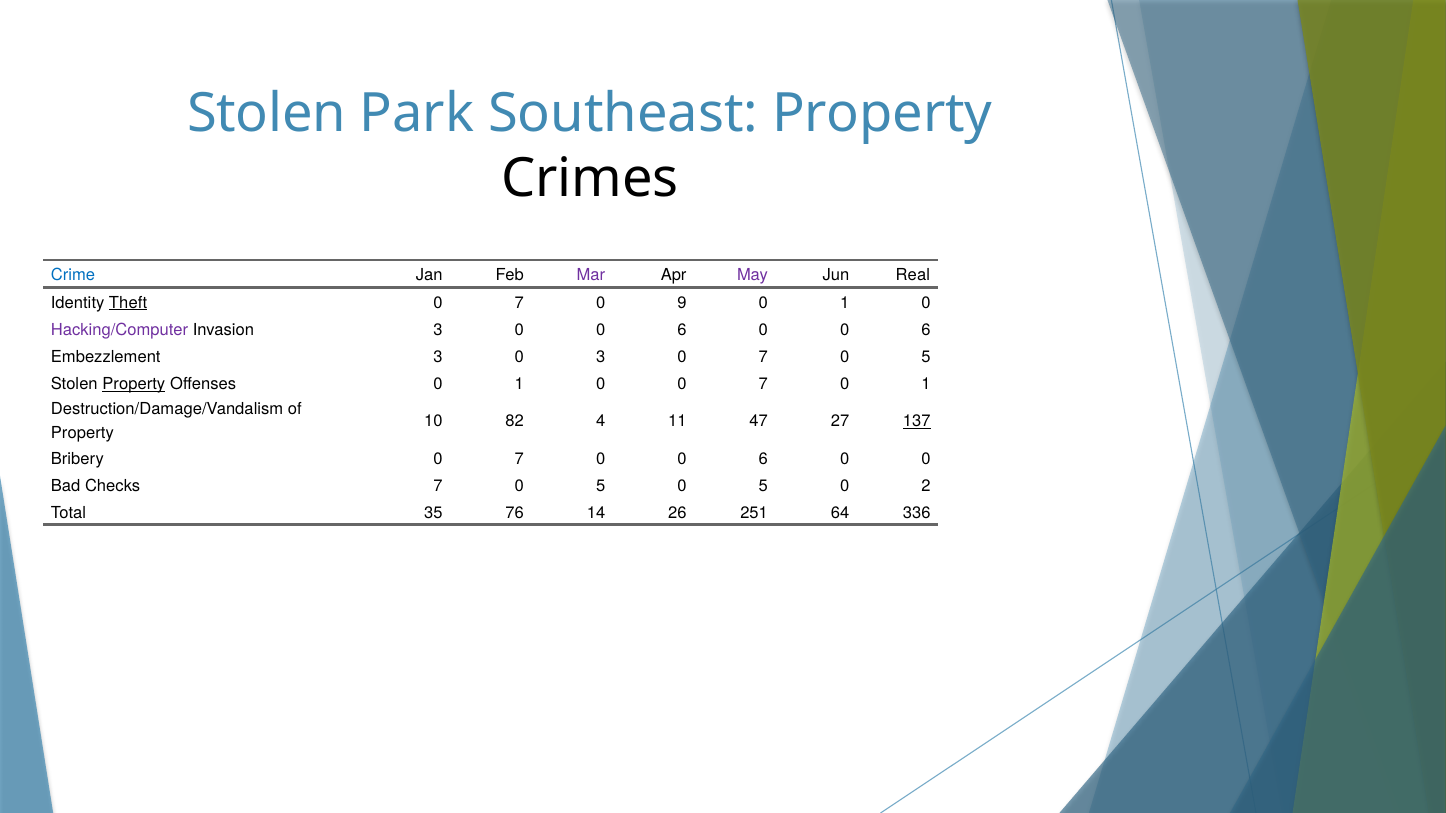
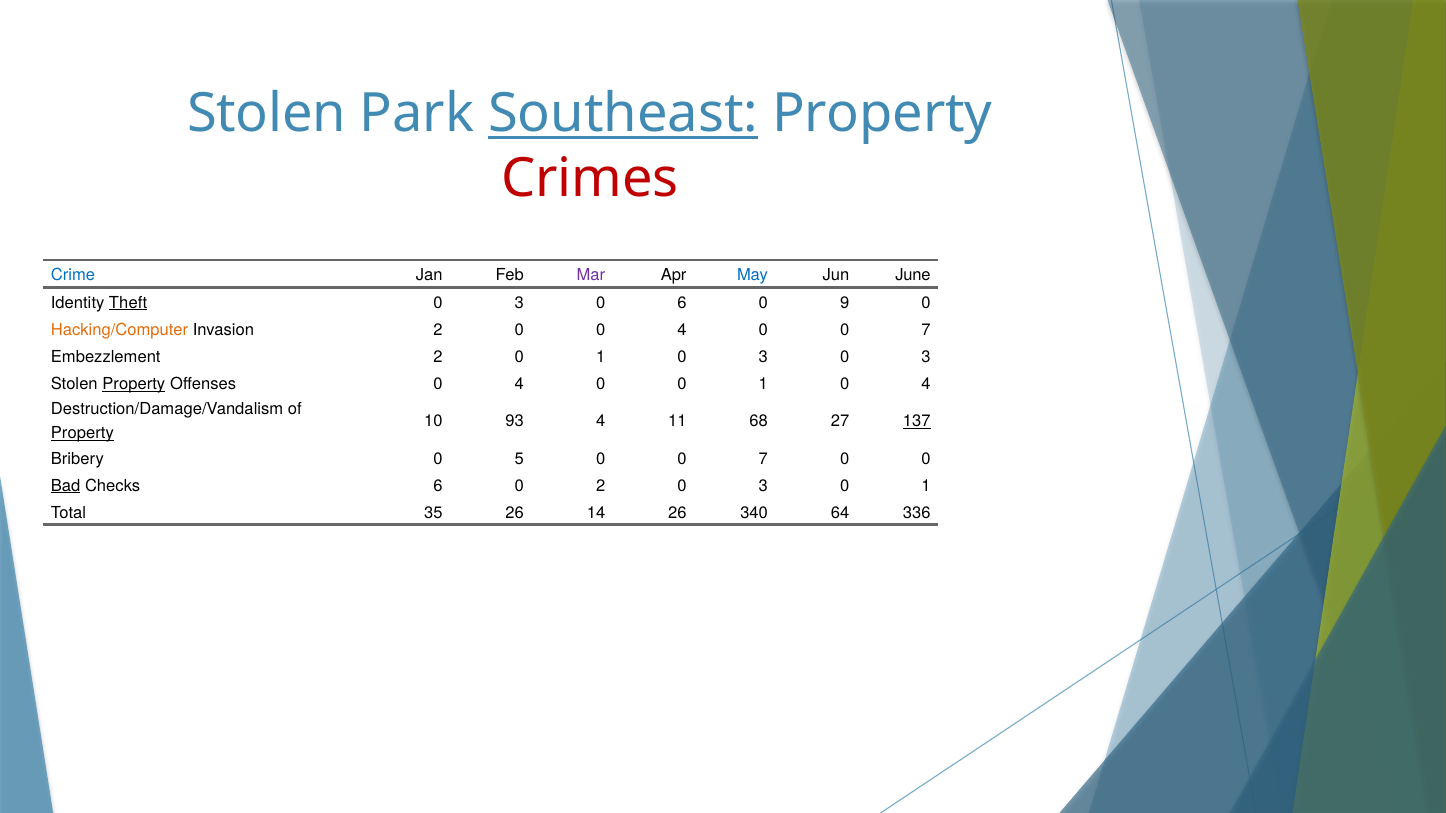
Southeast underline: none -> present (623, 114)
Crimes colour: black -> red (590, 179)
May colour: purple -> blue (753, 276)
Real: Real -> June (913, 276)
7: 7 -> 3 (519, 303)
0 9: 9 -> 6 (682, 303)
1: 1 -> 9 (845, 303)
Hacking/Computer colour: purple -> orange (120, 330)
Invasion 3: 3 -> 2 (438, 330)
6: 6 -> 4 (682, 330)
6: 6 -> 7 (926, 330)
Embezzlement 3: 3 -> 2 (438, 357)
3: 3 -> 1 (601, 357)
7: 7 -> 3 (763, 357)
5: 5 -> 3 (926, 357)
Offenses 0 1: 1 -> 4 (519, 384)
0 0 7: 7 -> 1 (763, 384)
1: 1 -> 4 (926, 384)
82: 82 -> 93 (515, 421)
47: 47 -> 68 (759, 421)
Property underline: none -> present (82, 433)
Bribery 0 7: 7 -> 5 (519, 459)
6: 6 -> 7 (763, 459)
Bad underline: none -> present (66, 486)
Checks 7: 7 -> 6 (438, 486)
5: 5 -> 2 (601, 486)
5: 5 -> 3 (763, 486)
2: 2 -> 1 (926, 486)
35 76: 76 -> 26 (515, 513)
251: 251 -> 340 (754, 513)
